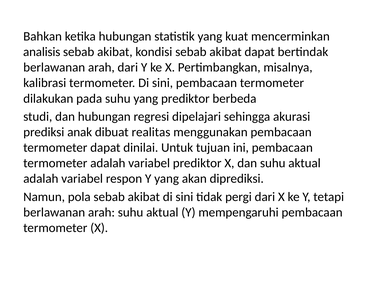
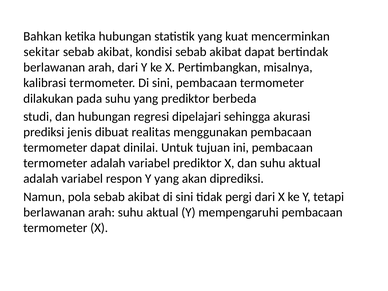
analisis: analisis -> sekitar (42, 52)
anak: anak -> jenis (80, 132)
